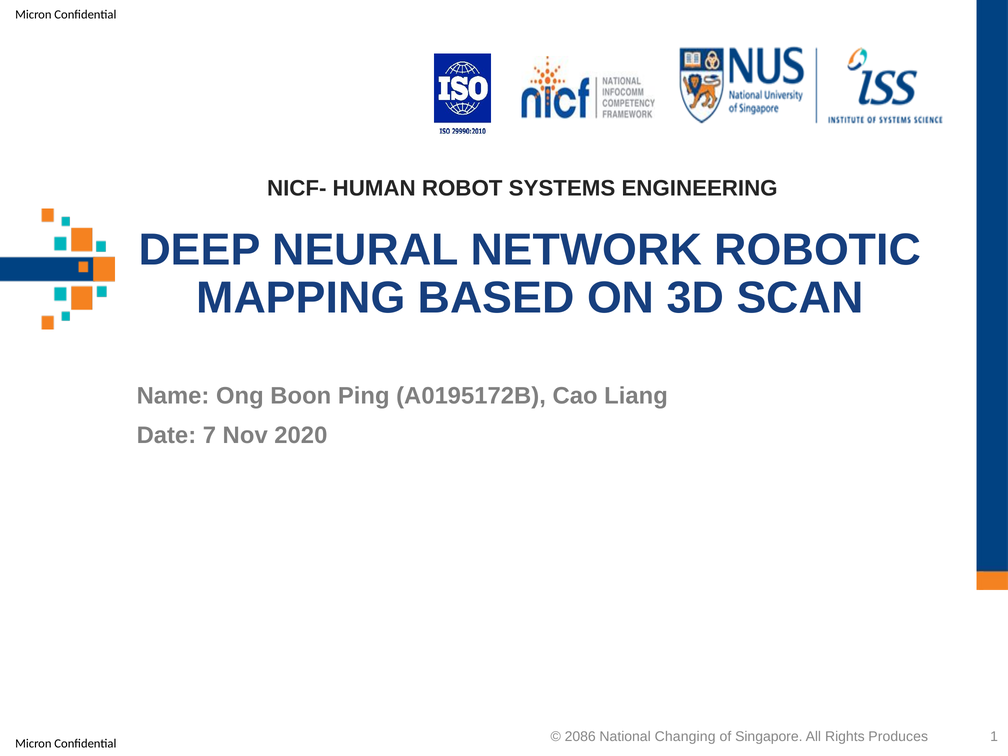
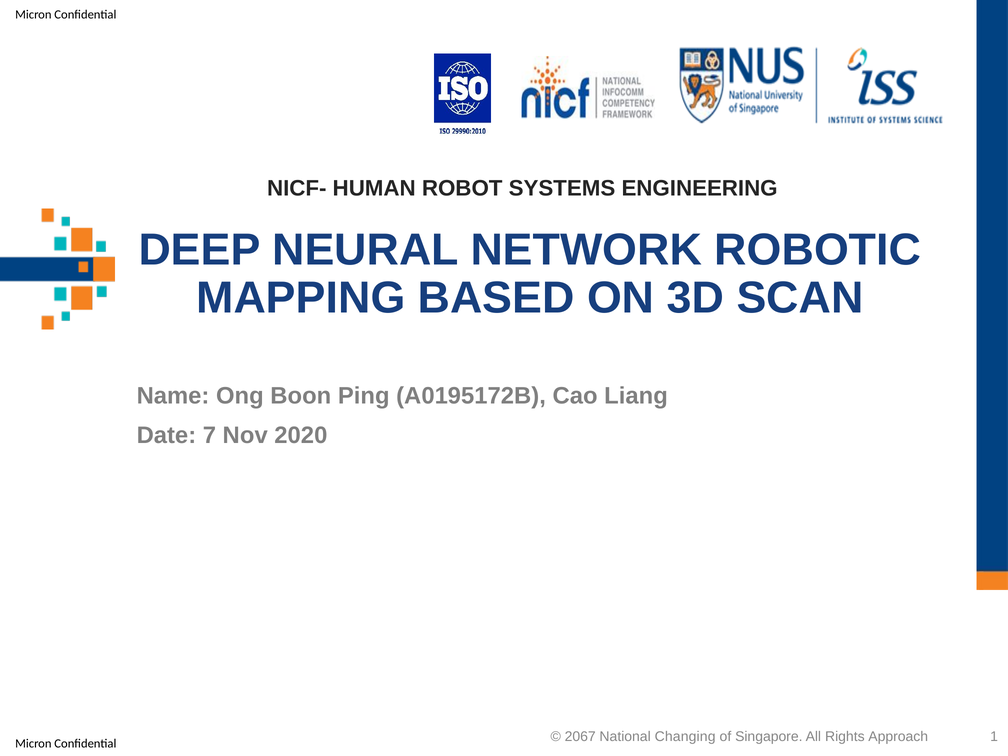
2086: 2086 -> 2067 (580, 737)
Produces: Produces -> Approach (898, 737)
